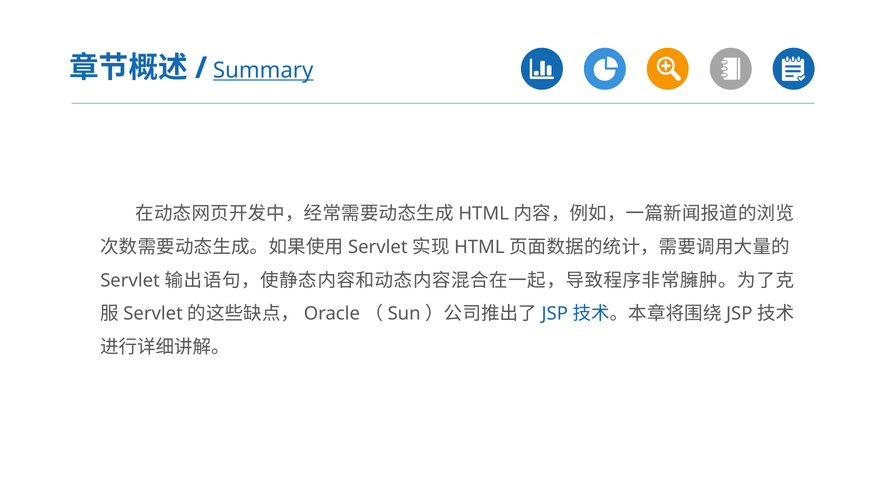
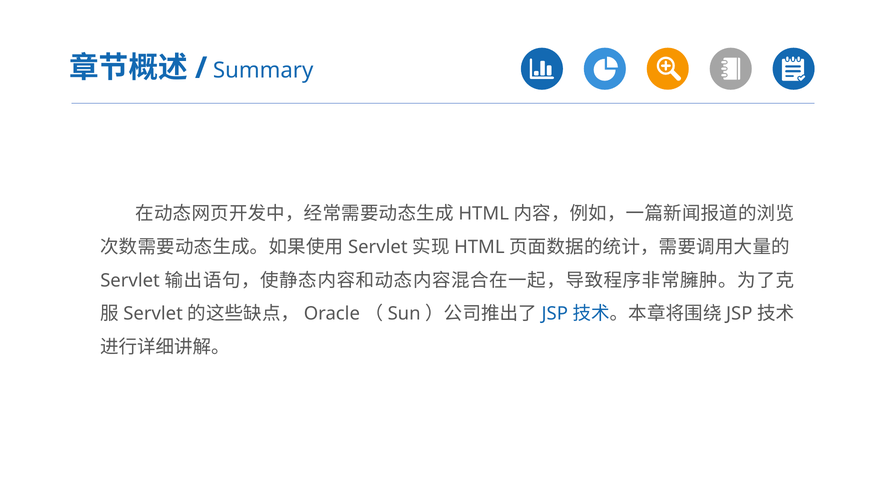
Summary underline: present -> none (263, 70)
